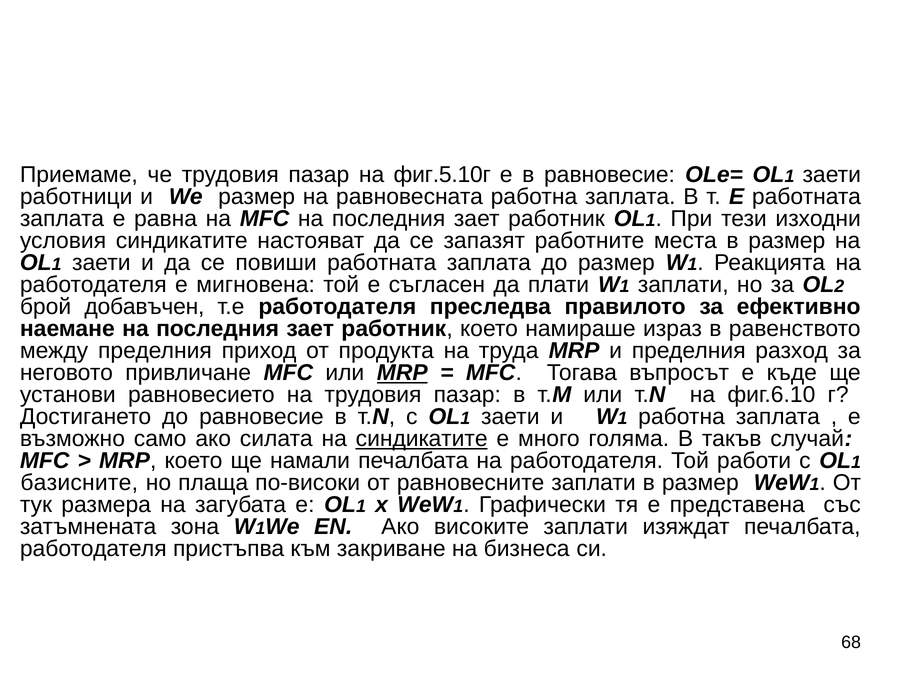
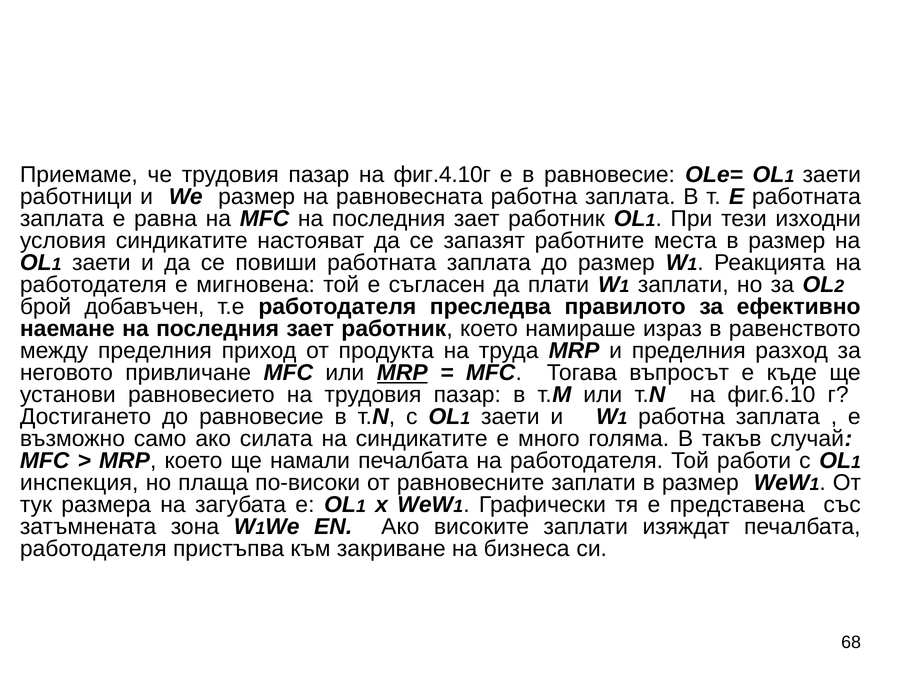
фиг.5.10г: фиг.5.10г -> фиг.4.10г (442, 175)
синдикатите underline: present -> none (422, 439)
базисните: базисните -> инспекция (79, 483)
